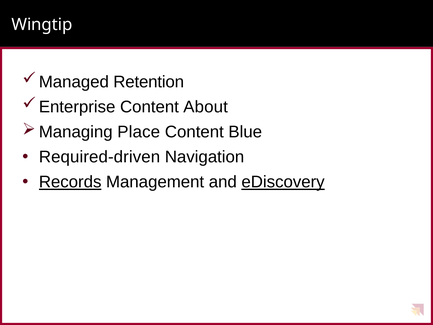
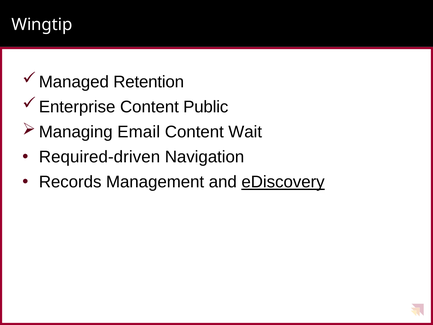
About: About -> Public (206, 107)
Place: Place -> Email (139, 132)
Blue: Blue -> Wait (245, 132)
Records underline: present -> none (70, 182)
